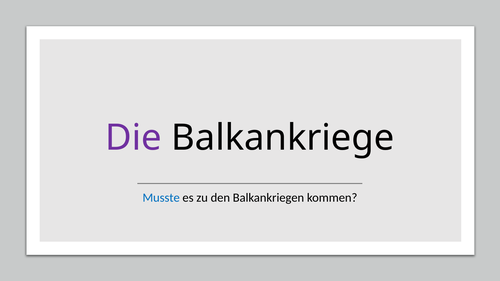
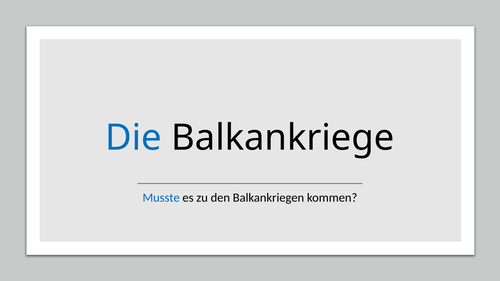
Die colour: purple -> blue (134, 138)
